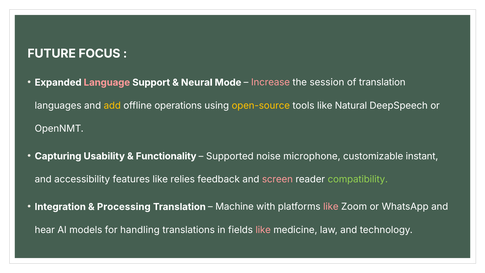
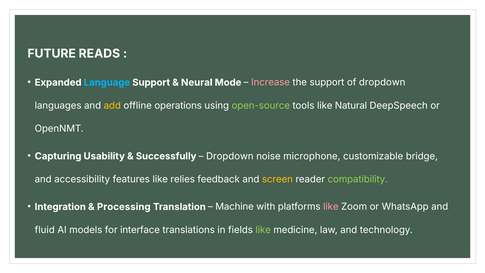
FOCUS: FOCUS -> READS (99, 54)
Language colour: pink -> light blue (107, 82)
the session: session -> support (327, 82)
of translation: translation -> dropdown (382, 82)
open-source colour: yellow -> light green (261, 105)
Functionality: Functionality -> Successfully (166, 156)
Supported: Supported -> Dropdown (230, 156)
instant: instant -> bridge (422, 156)
screen colour: pink -> yellow (277, 179)
hear: hear -> fluid (45, 230)
handling: handling -> interface (140, 230)
like colour: pink -> light green (263, 230)
